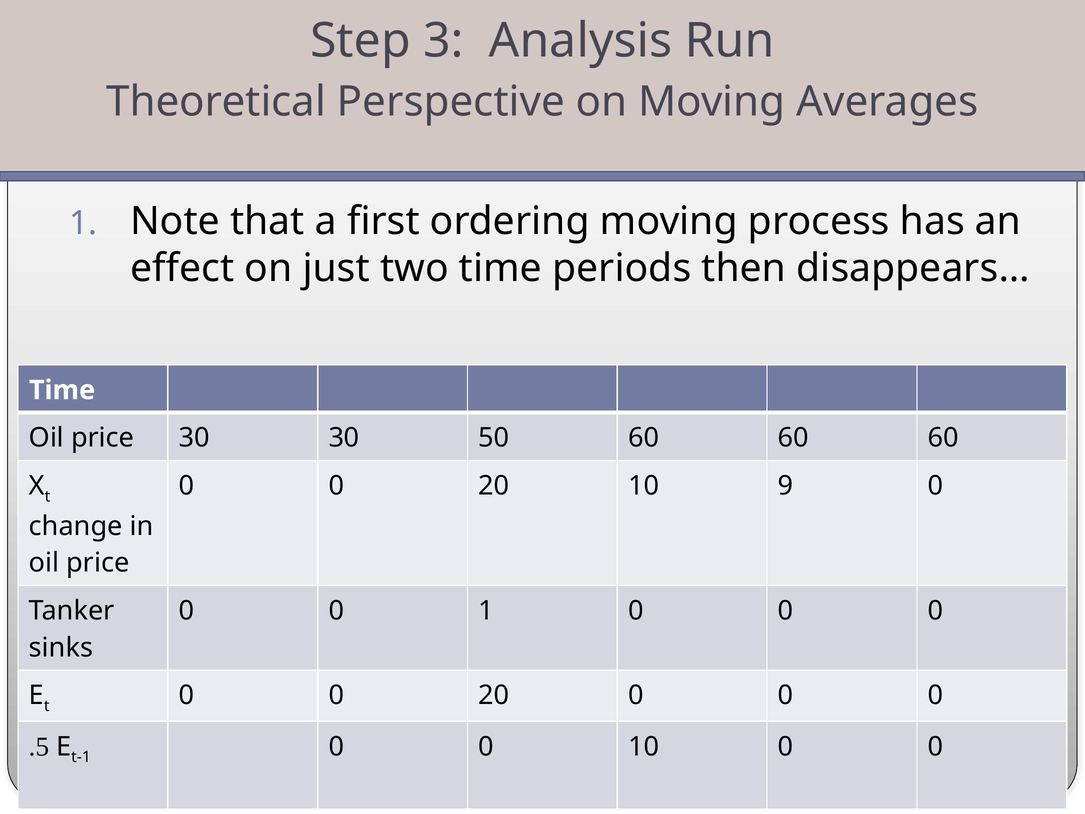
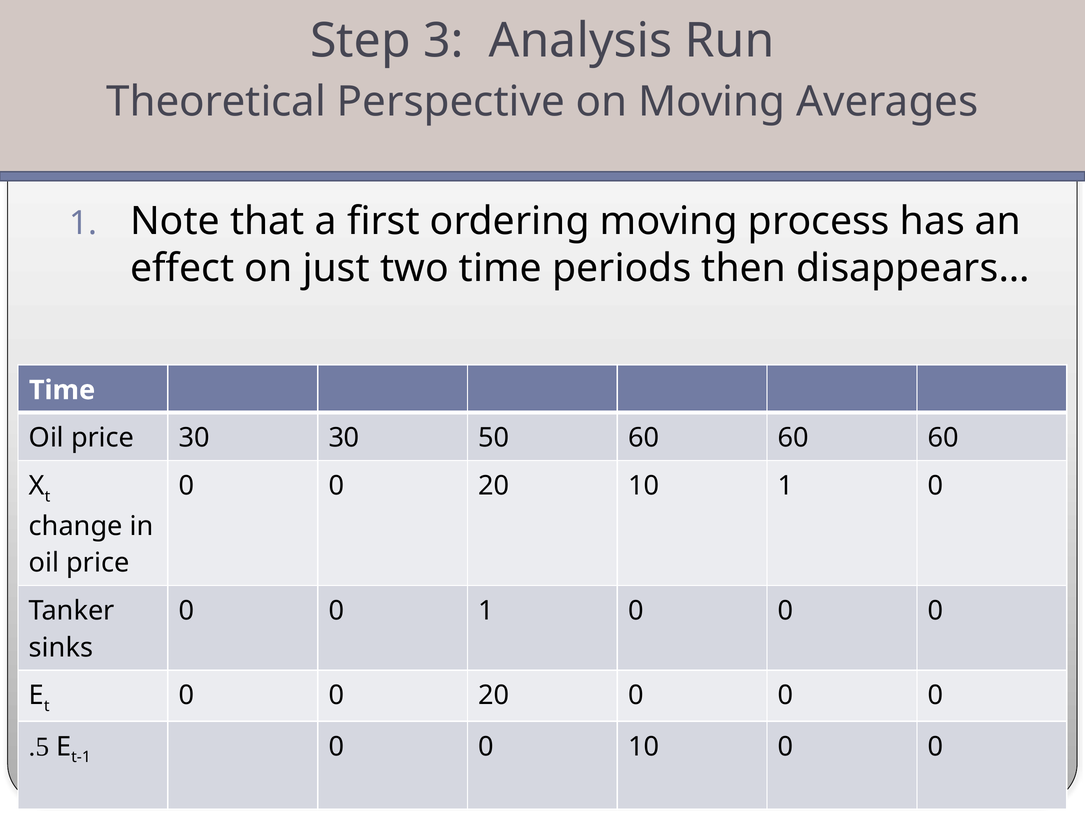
10 9: 9 -> 1 (786, 486)
